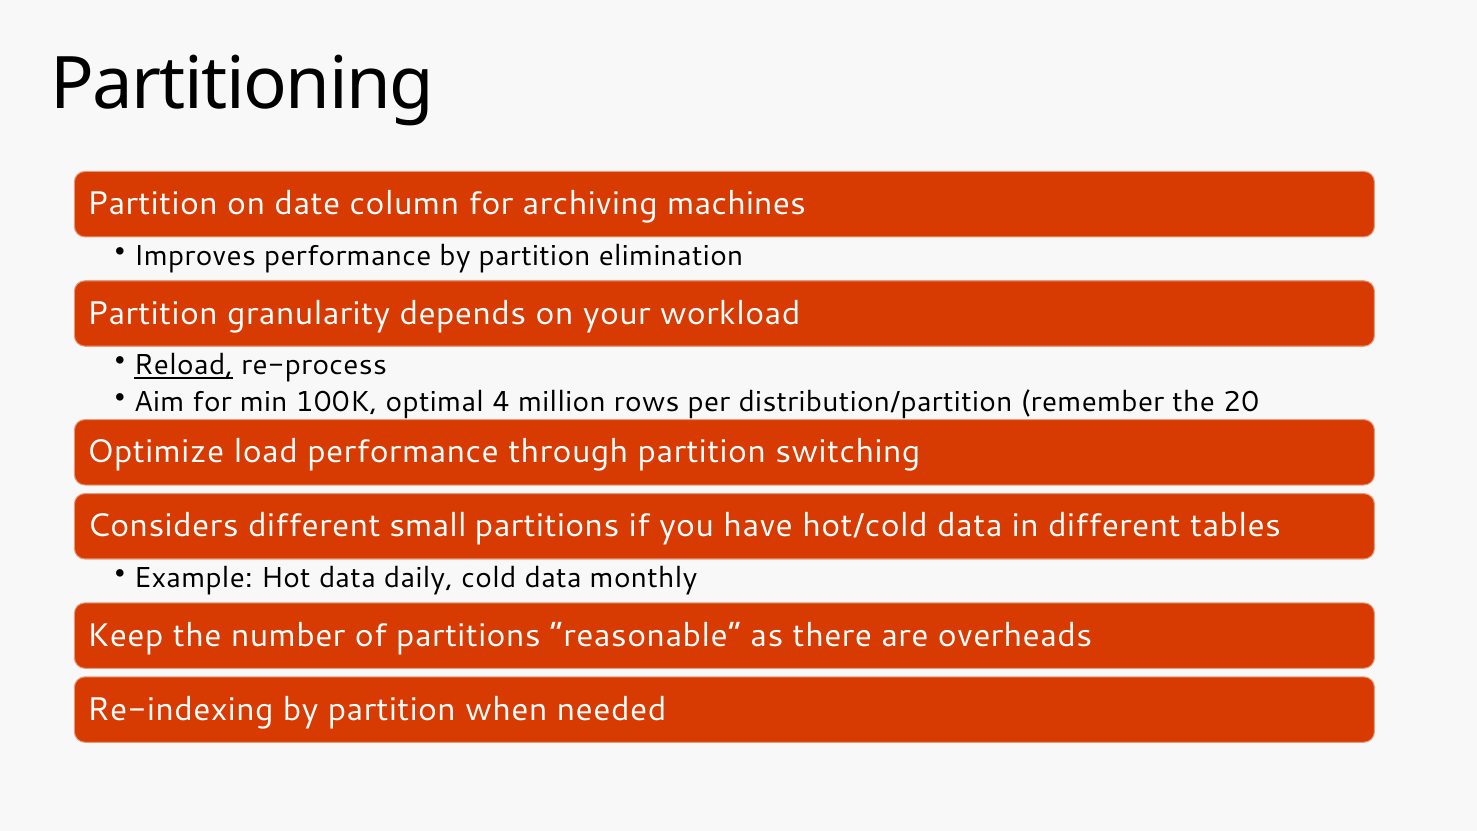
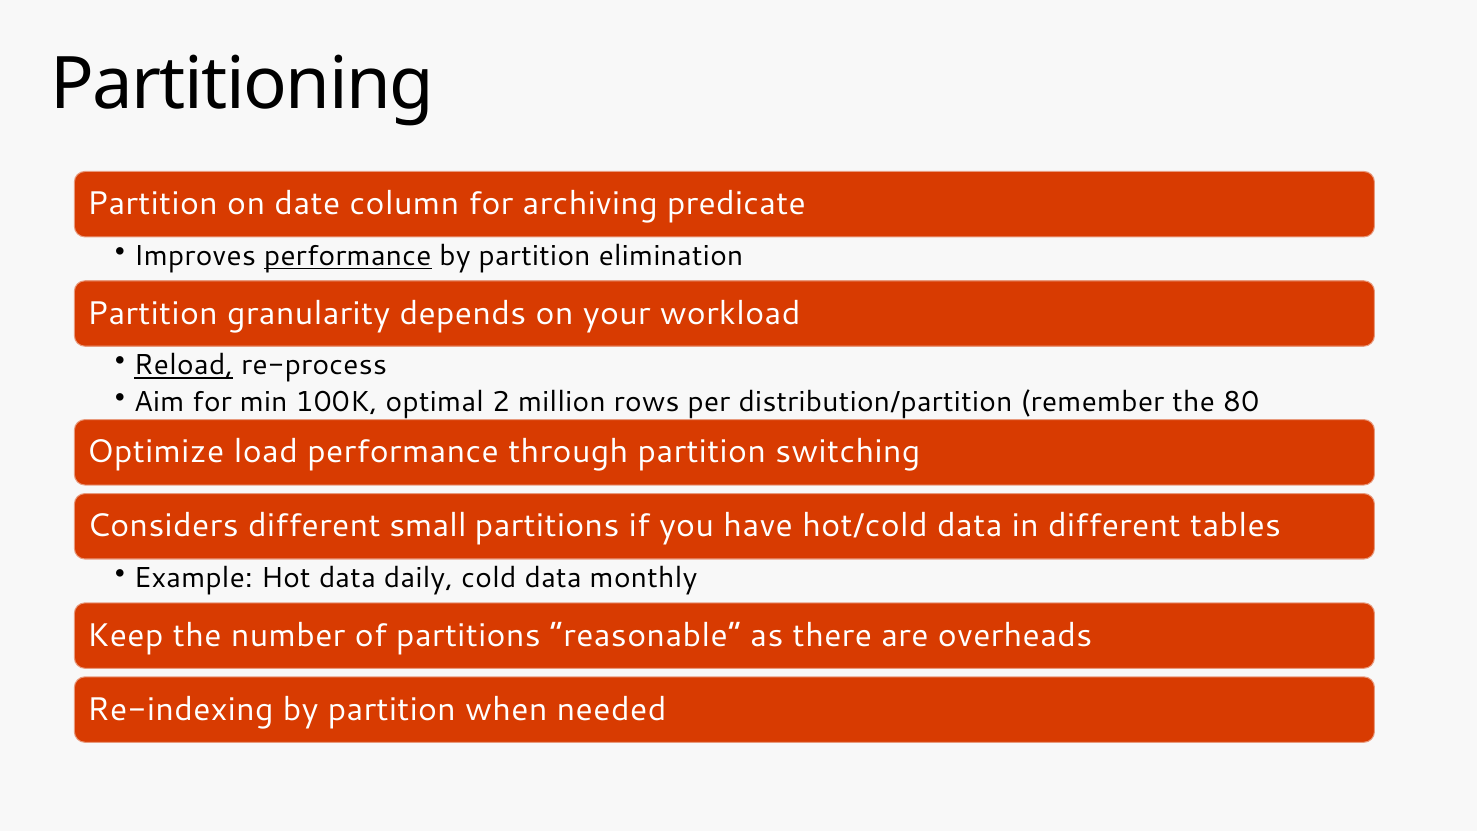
machines: machines -> predicate (736, 204)
performance underline: none -> present (348, 256)
4: 4 -> 2 (501, 402)
20: 20 -> 80 (1241, 402)
